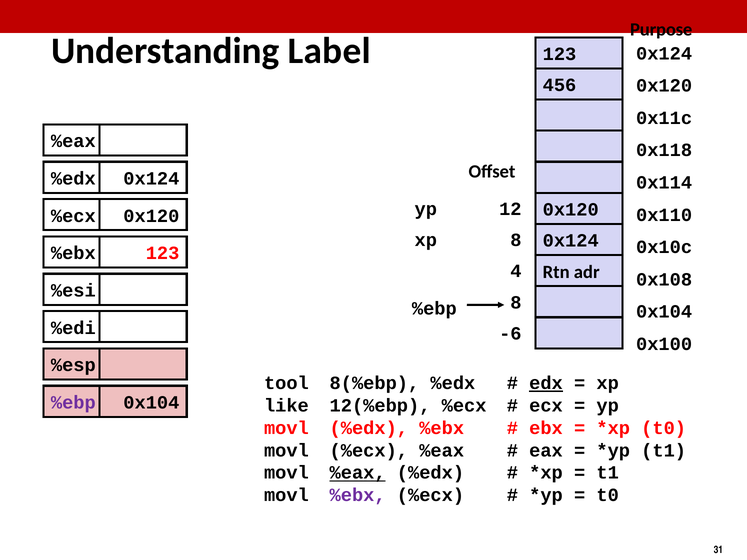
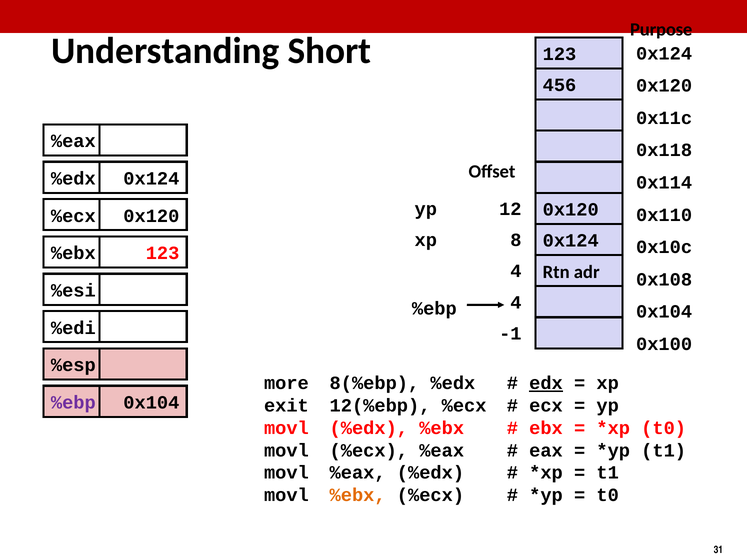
Label: Label -> Short (329, 51)
%ebp 8: 8 -> 4 (516, 303)
-6: -6 -> -1 (510, 334)
tool: tool -> more (286, 383)
like: like -> exit (286, 406)
%eax underline: present -> none (358, 473)
%ebx colour: purple -> orange (358, 495)
